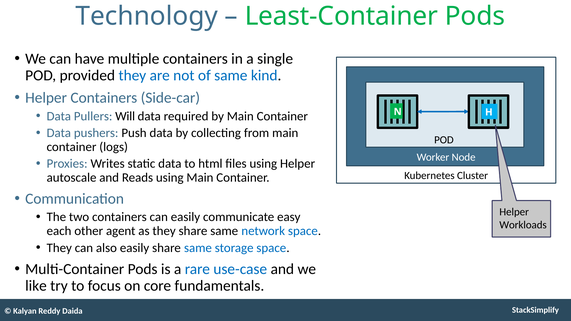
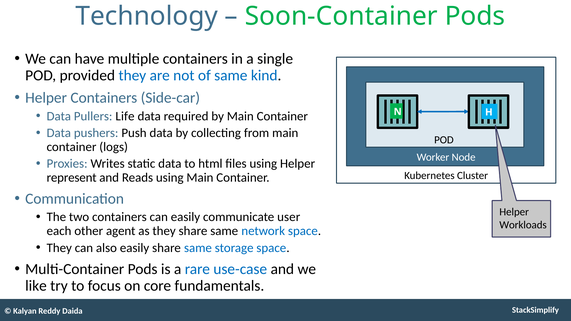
Least-Container: Least-Container -> Soon-Container (341, 16)
Will: Will -> Life (125, 116)
autoscale: autoscale -> represent (72, 178)
easy: easy -> user (289, 217)
